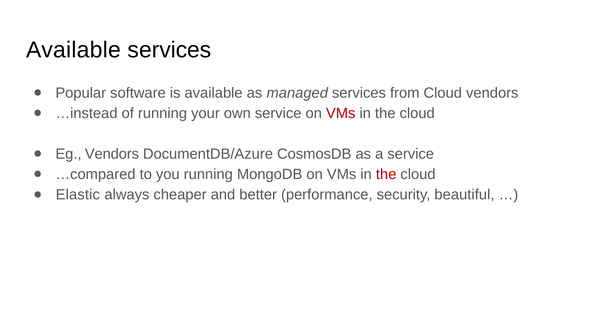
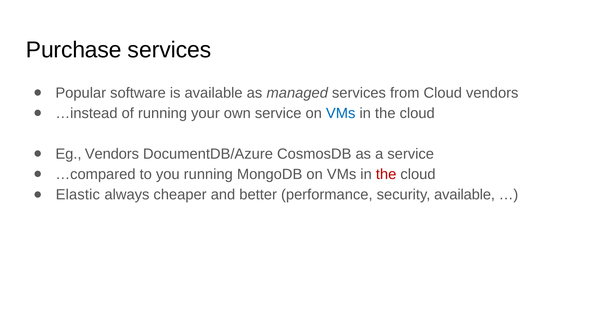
Available: Available -> Purchase (74, 50)
VMs colour: red -> blue (341, 113)
security beautiful: beautiful -> available (465, 194)
